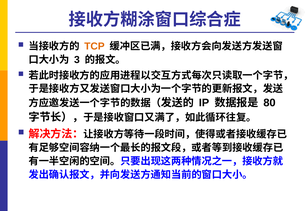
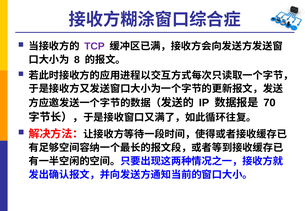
TCP colour: orange -> purple (94, 46)
3: 3 -> 8 (77, 60)
80: 80 -> 70 (270, 103)
